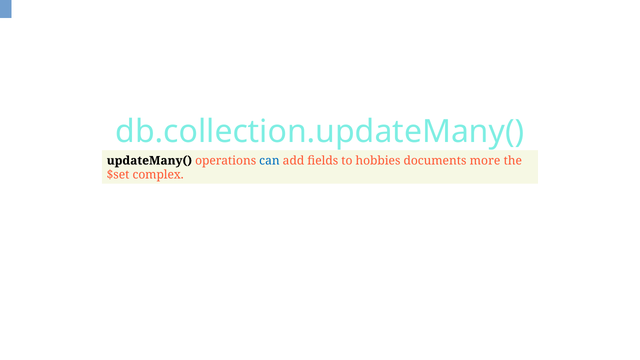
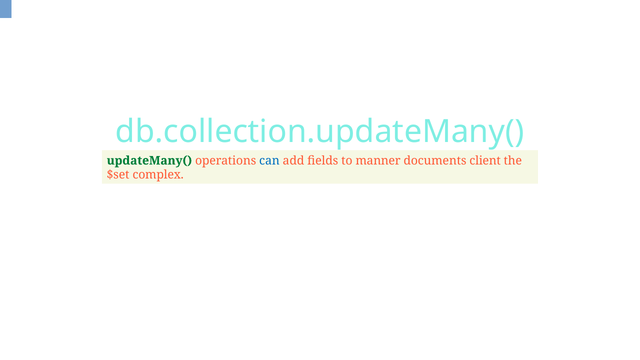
updateMany( colour: black -> green (149, 161)
hobbies: hobbies -> manner (378, 161)
more: more -> client (485, 161)
